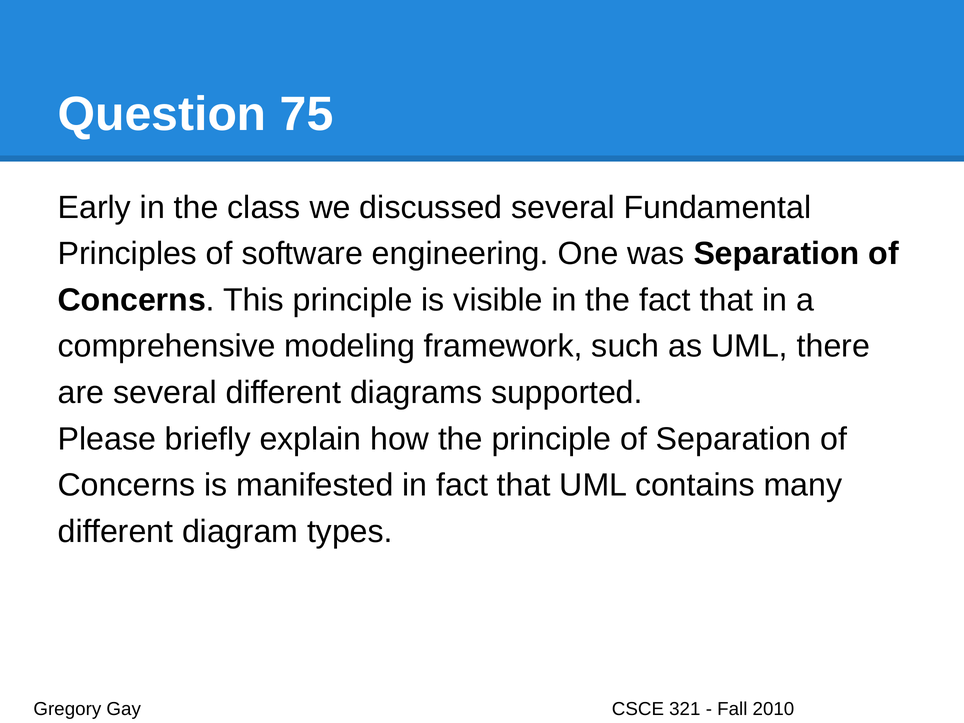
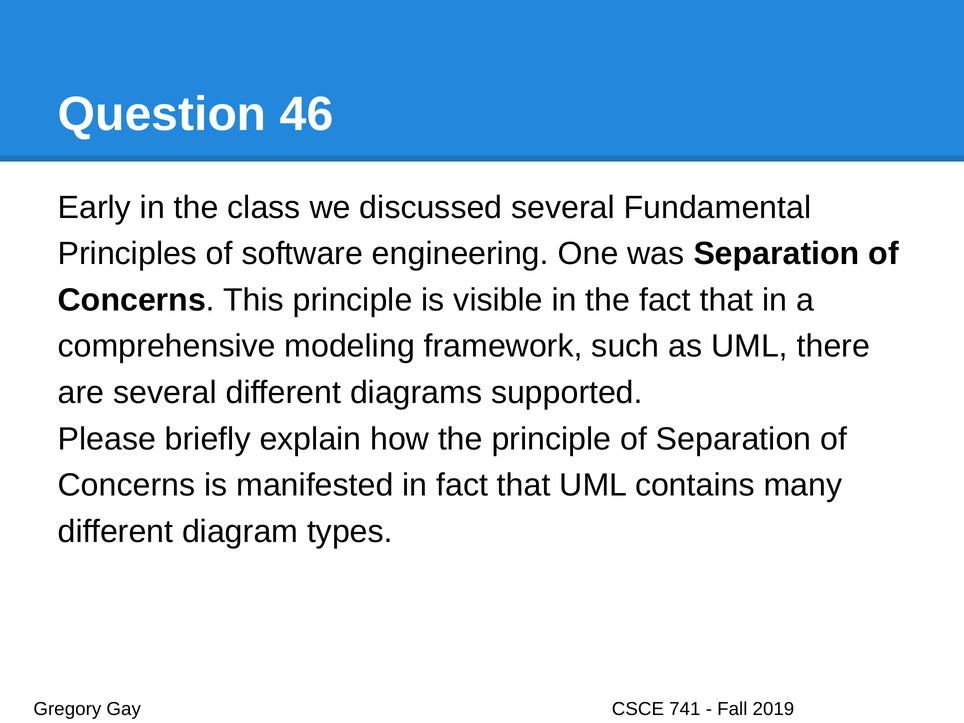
75: 75 -> 46 (307, 114)
321: 321 -> 741 (685, 709)
2010: 2010 -> 2019 (773, 709)
